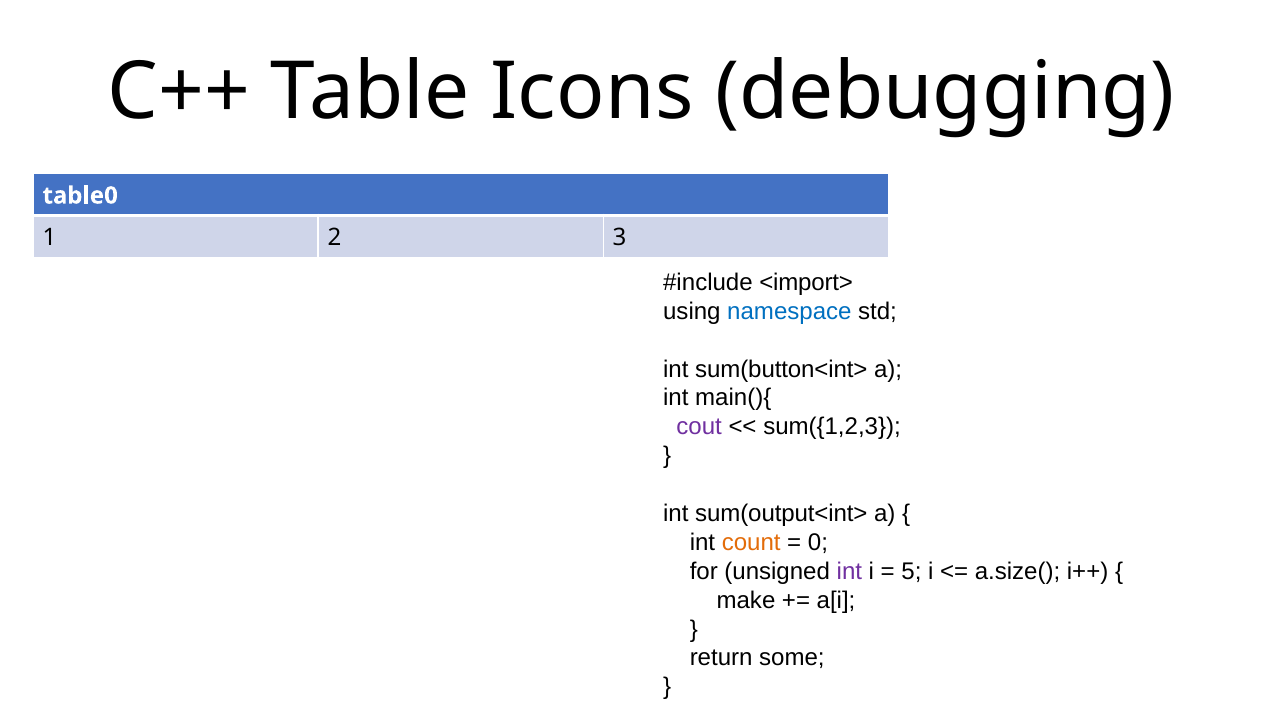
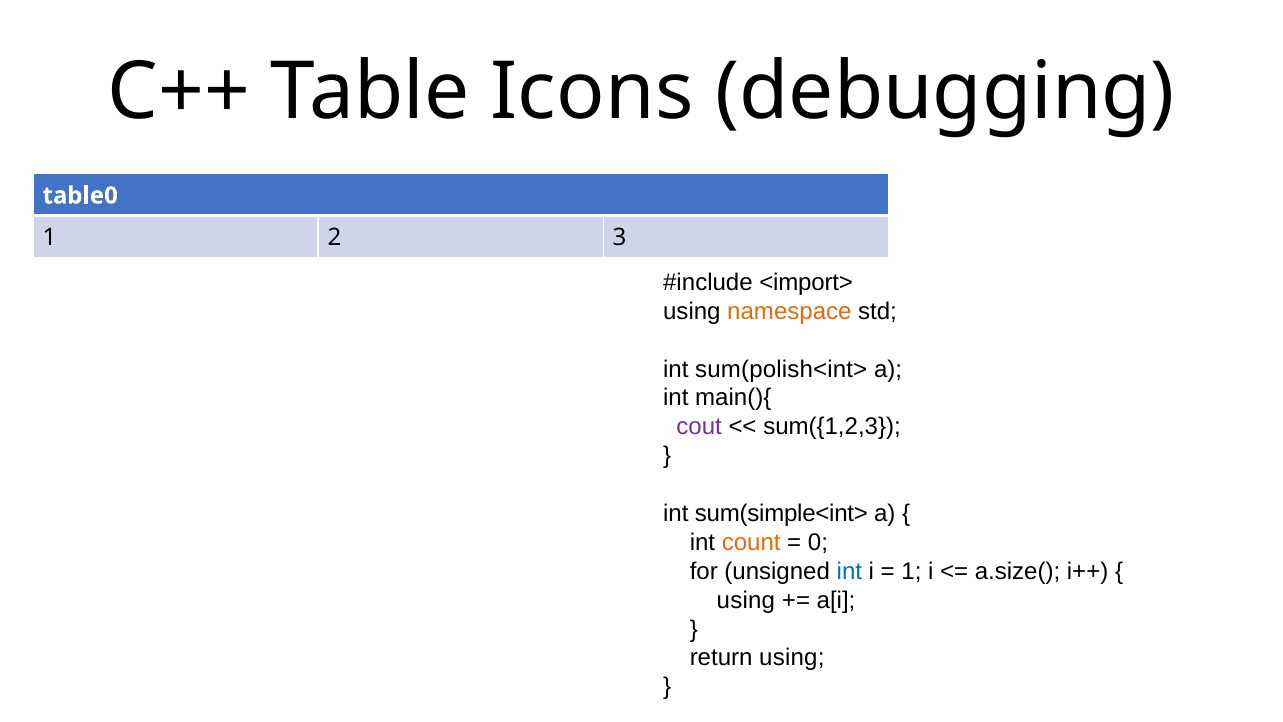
namespace colour: blue -> orange (789, 311)
sum(button<int>: sum(button<int> -> sum(polish<int> (781, 369)
sum(output<int>: sum(output<int> -> sum(simple<int> (781, 513)
int colour: purple -> blue (849, 571)
5: 5 -> 1 (911, 571)
make: make -> using (746, 600)
return some: some -> using (792, 658)
